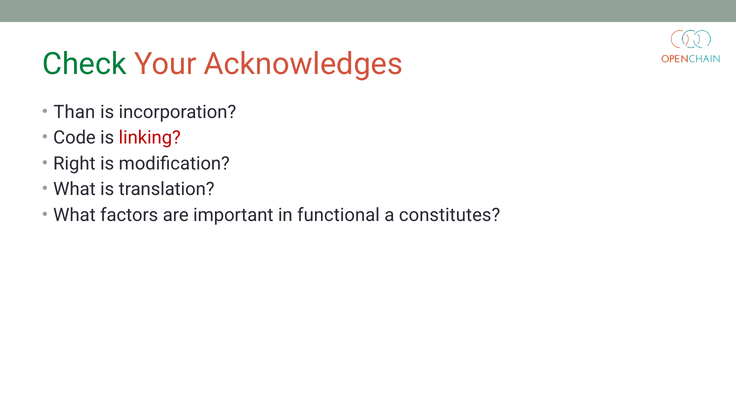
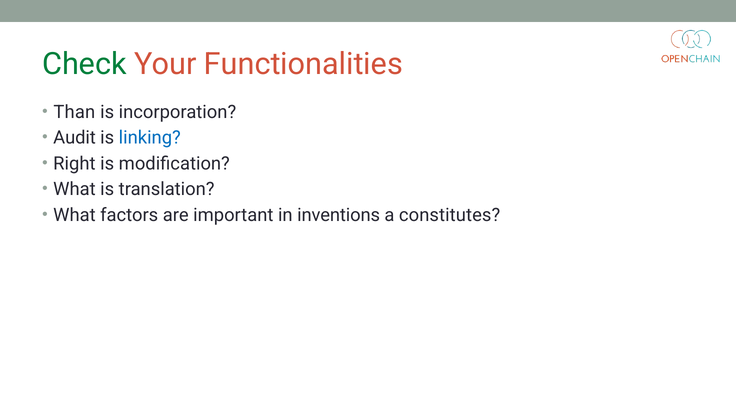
Acknowledges: Acknowledges -> Functionalities (303, 64)
Code: Code -> Audit (75, 138)
linking colour: red -> blue (150, 138)
functional: functional -> inventions (339, 215)
